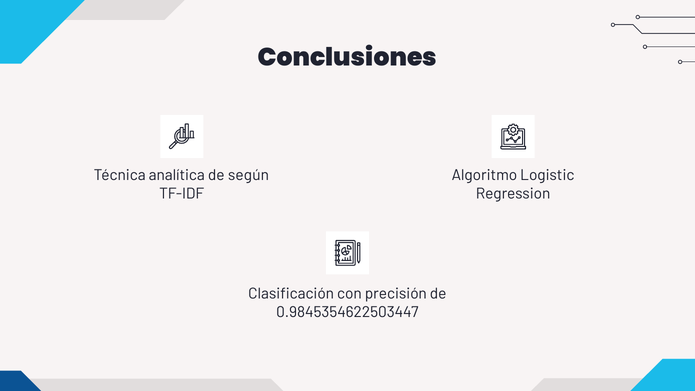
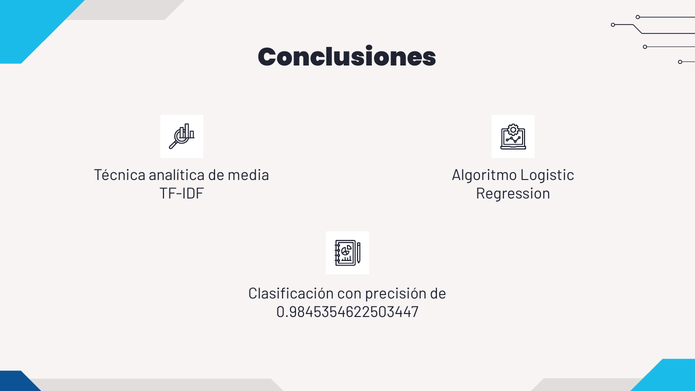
según: según -> media (248, 175)
